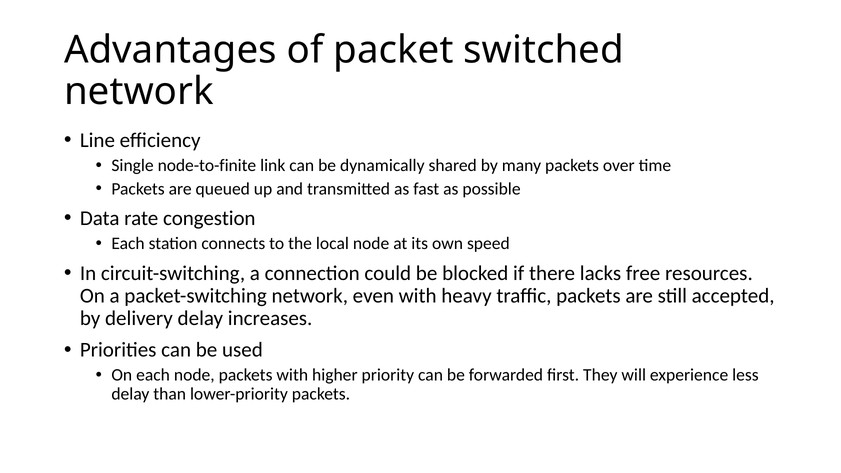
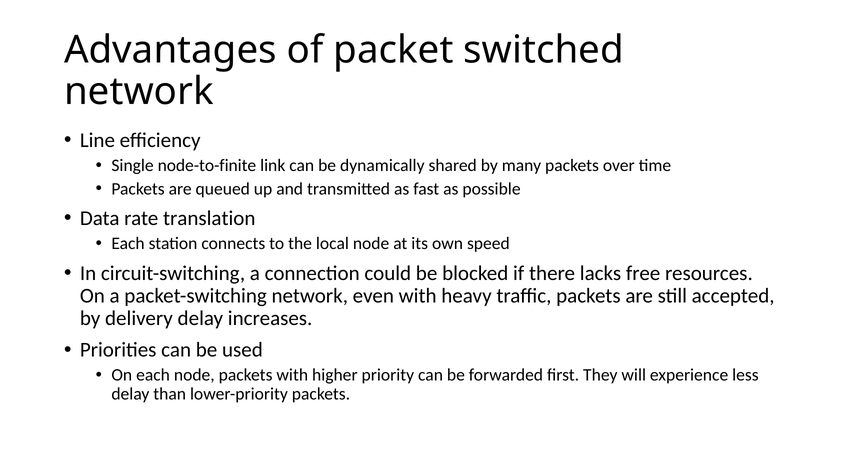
congestion: congestion -> translation (209, 218)
